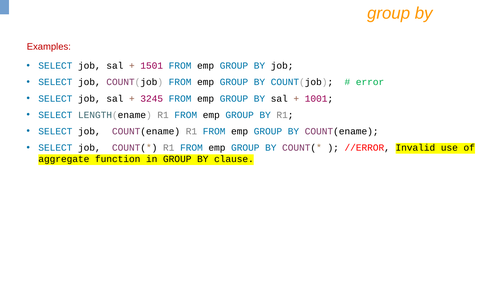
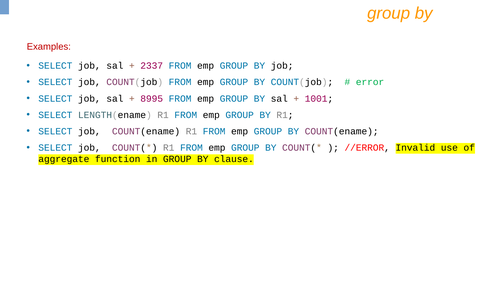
1501: 1501 -> 2337 (152, 66)
3245: 3245 -> 8995 (152, 98)
